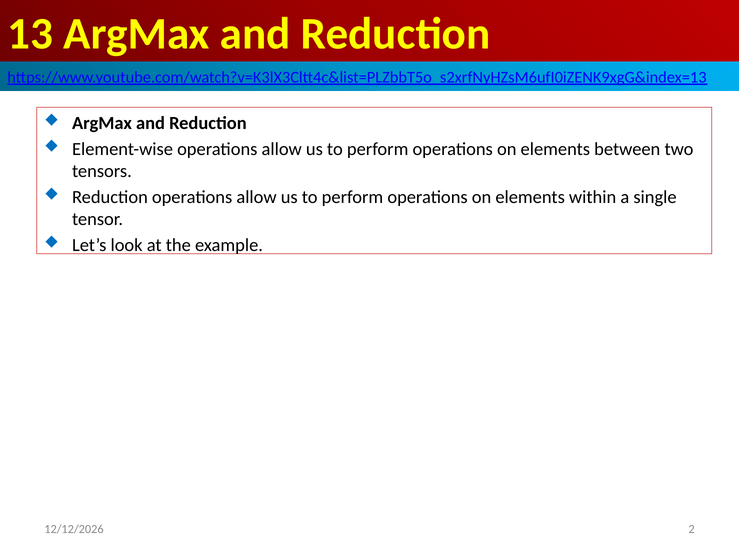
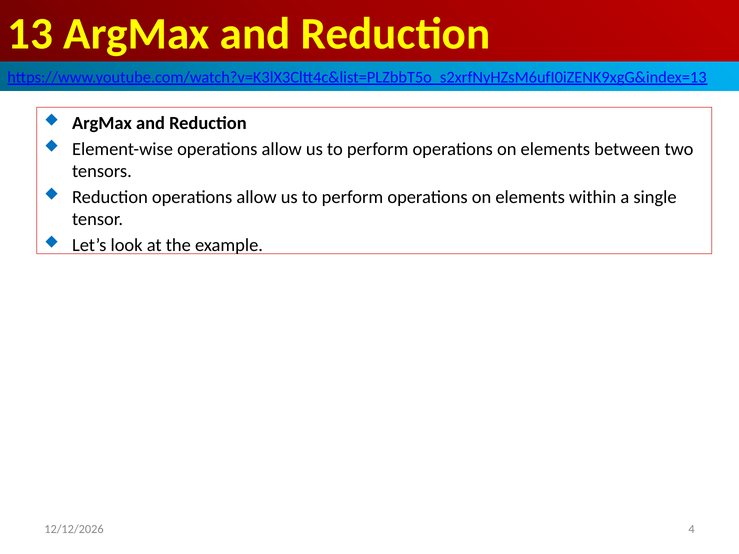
2: 2 -> 4 (692, 529)
